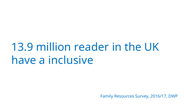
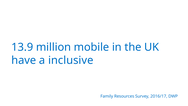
reader: reader -> mobile (92, 47)
